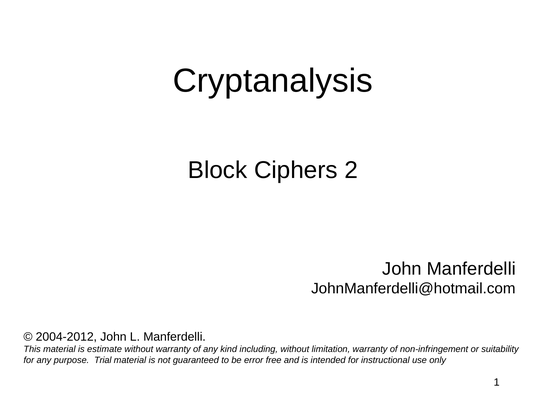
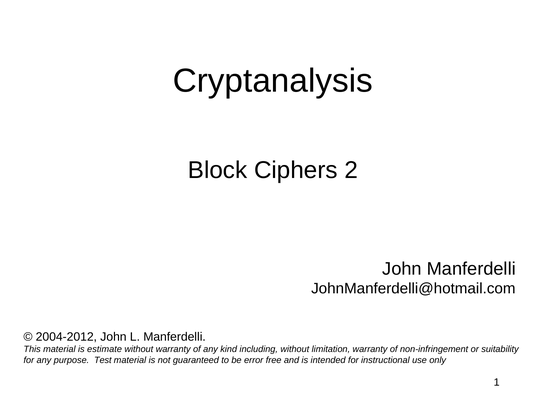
Trial: Trial -> Test (103, 361)
